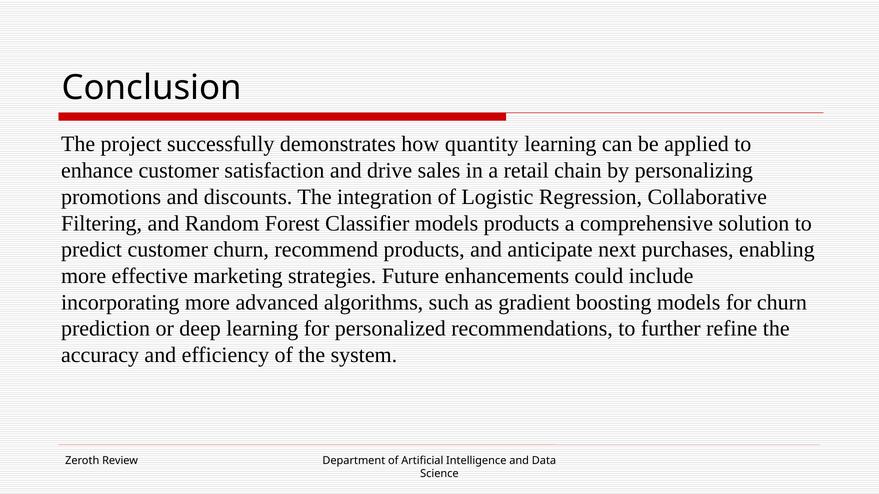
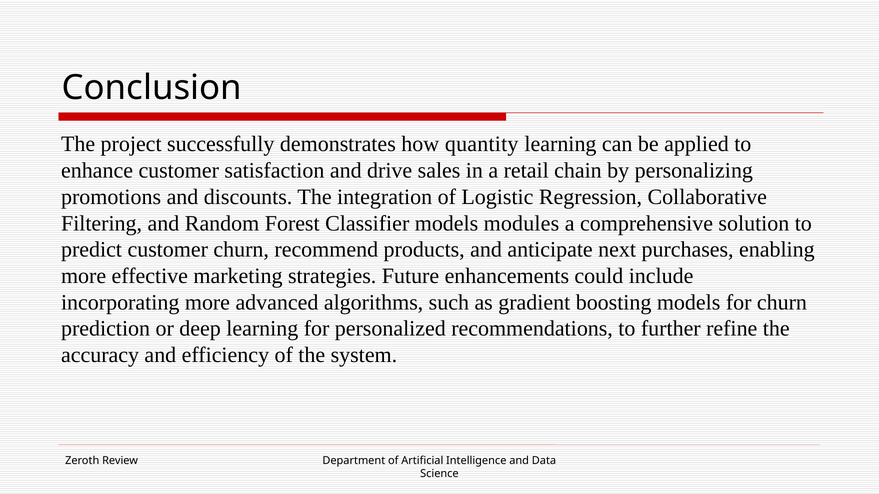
models products: products -> modules (521, 223)
